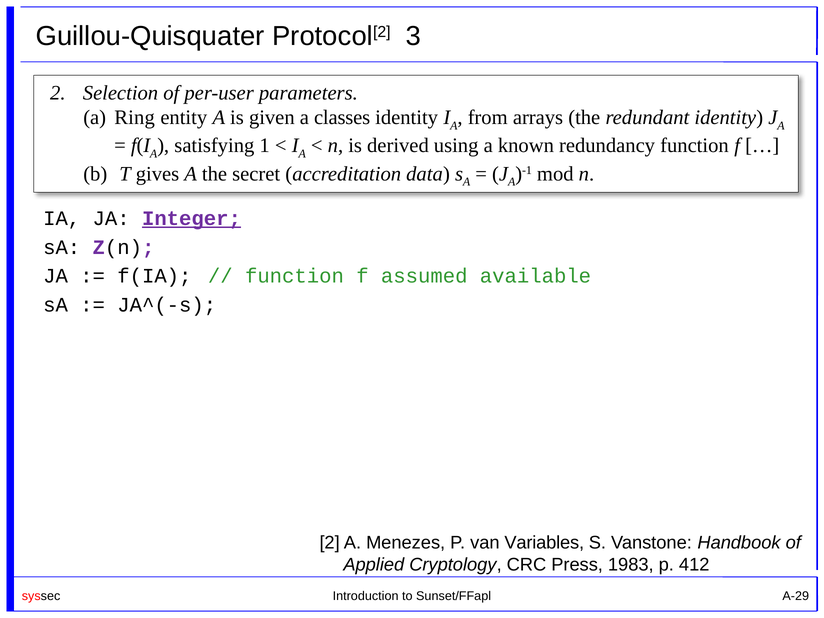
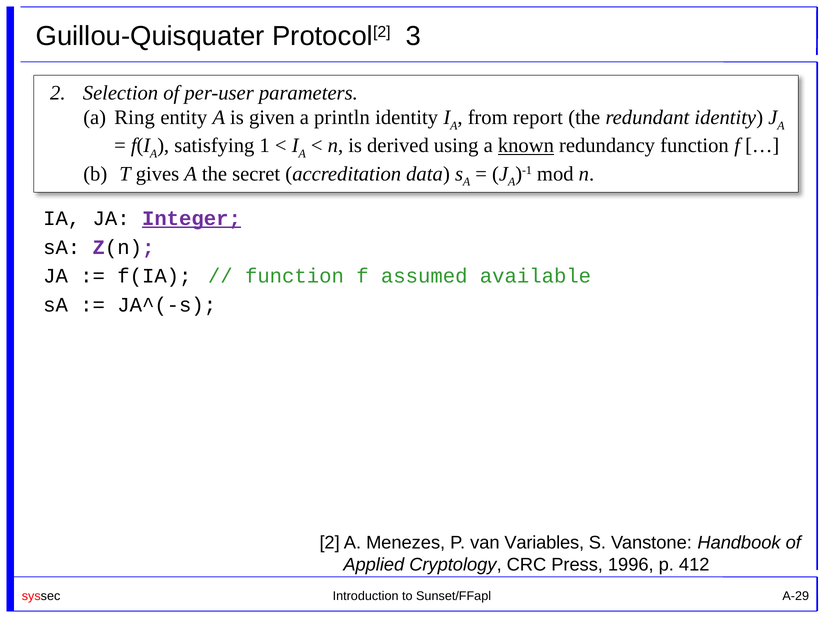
classes: classes -> println (342, 118)
arrays: arrays -> report (538, 118)
known underline: none -> present (526, 146)
1983: 1983 -> 1996 (631, 565)
